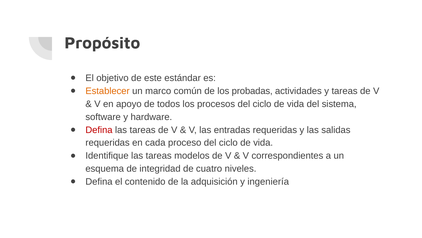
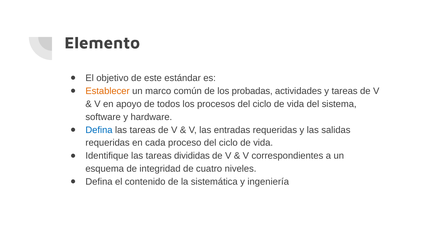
Propósito: Propósito -> Elemento (102, 43)
Defina colour: red -> blue (99, 130)
modelos: modelos -> divididas (192, 155)
adquisición: adquisición -> sistemática (214, 181)
